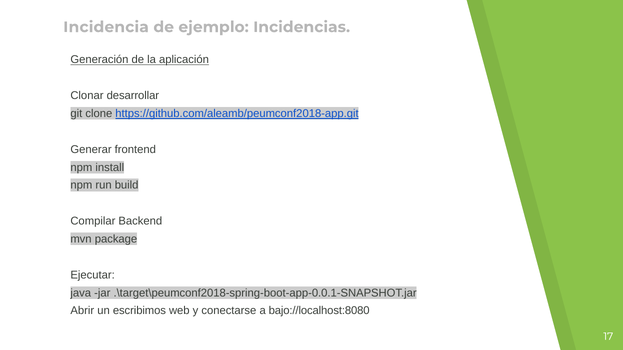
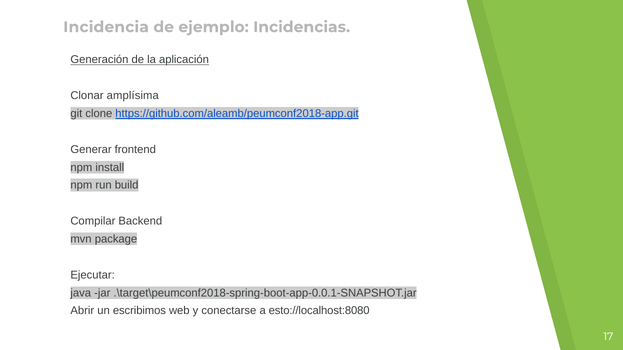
desarrollar: desarrollar -> amplísima (133, 96)
bajo://localhost:8080: bajo://localhost:8080 -> esto://localhost:8080 (319, 311)
